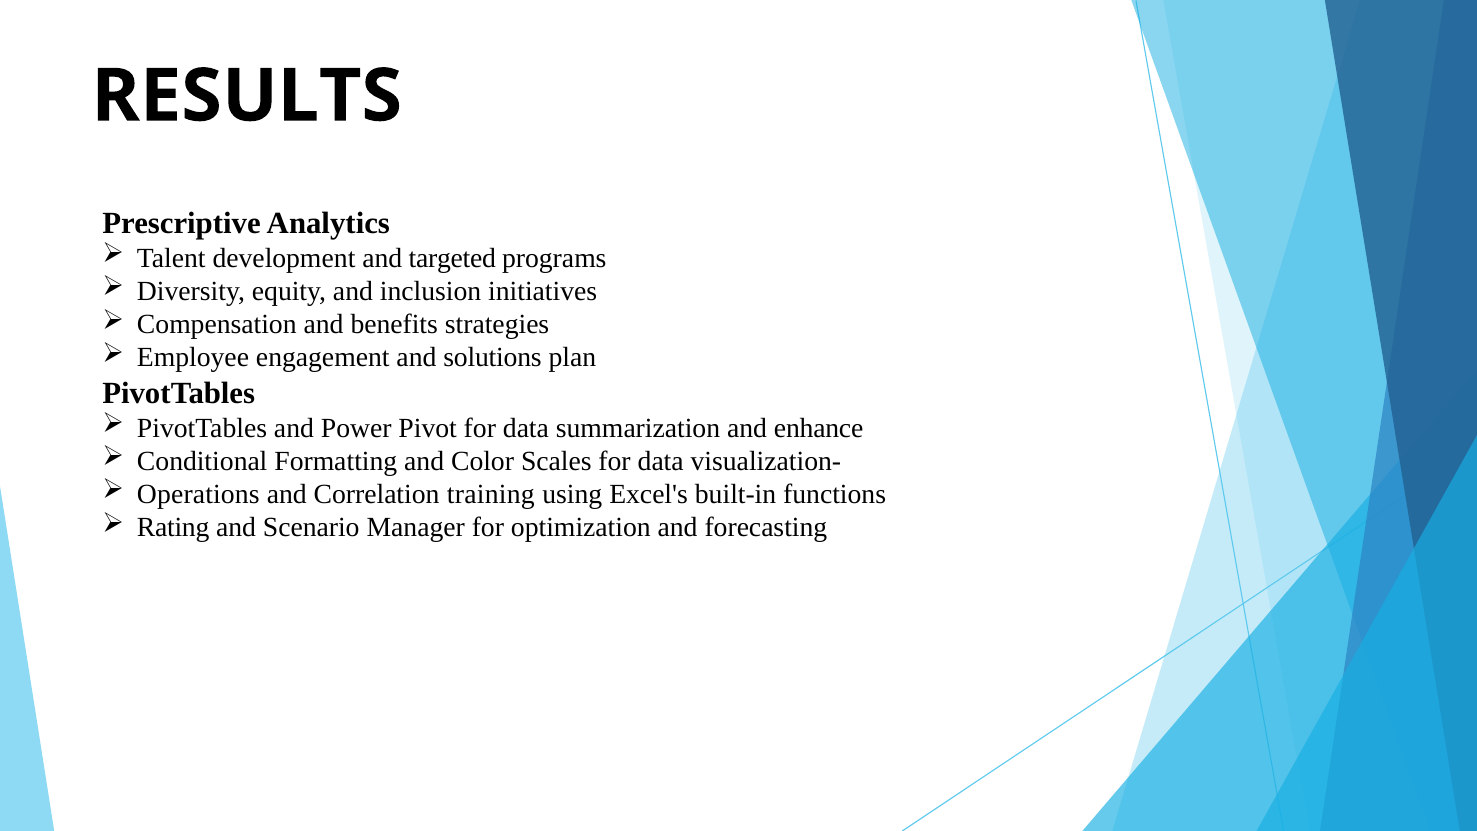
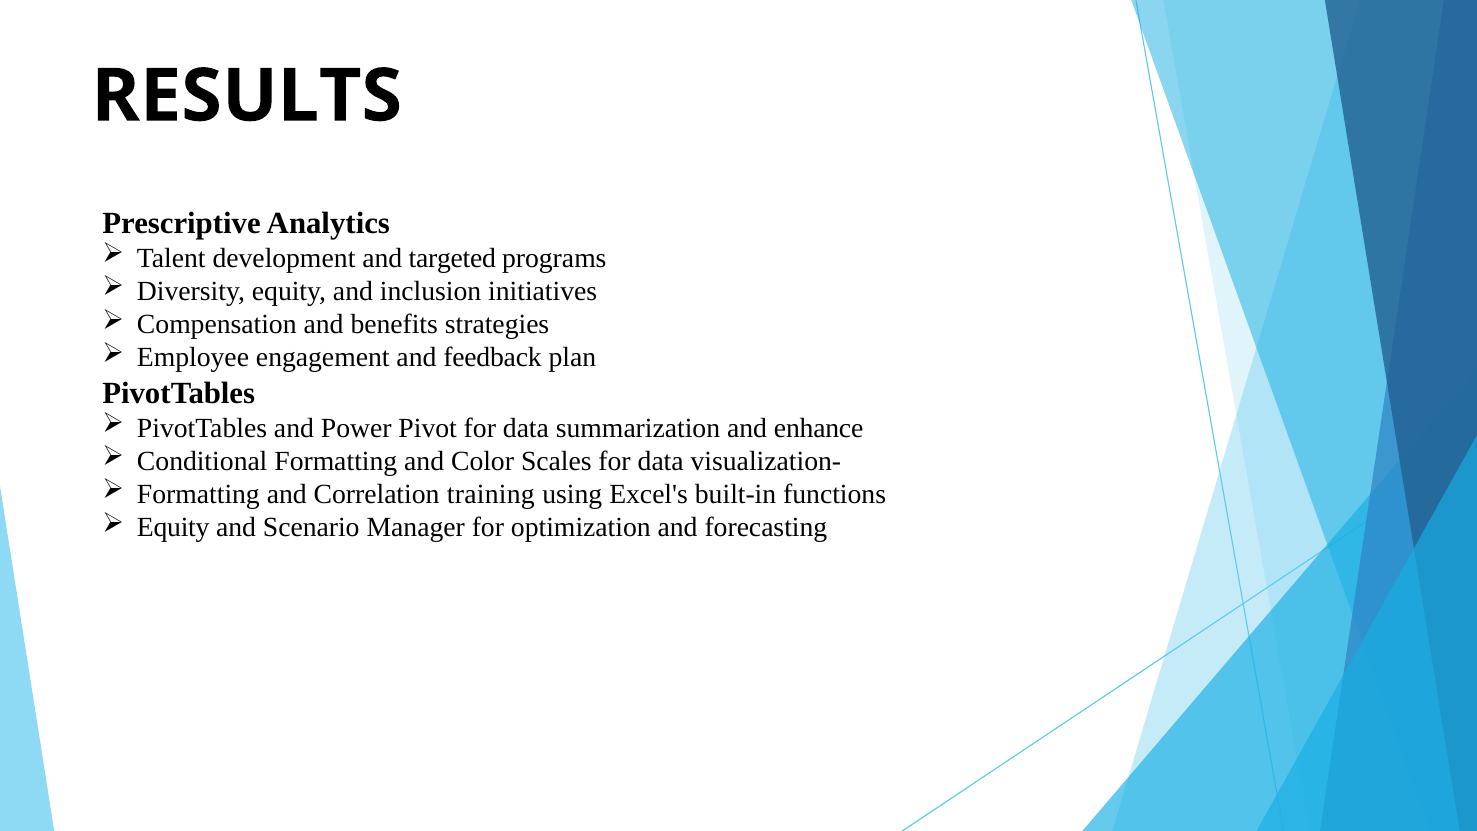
solutions: solutions -> feedback (493, 358)
Operations: Operations -> Formatting (198, 494)
Rating: Rating -> Equity (173, 527)
